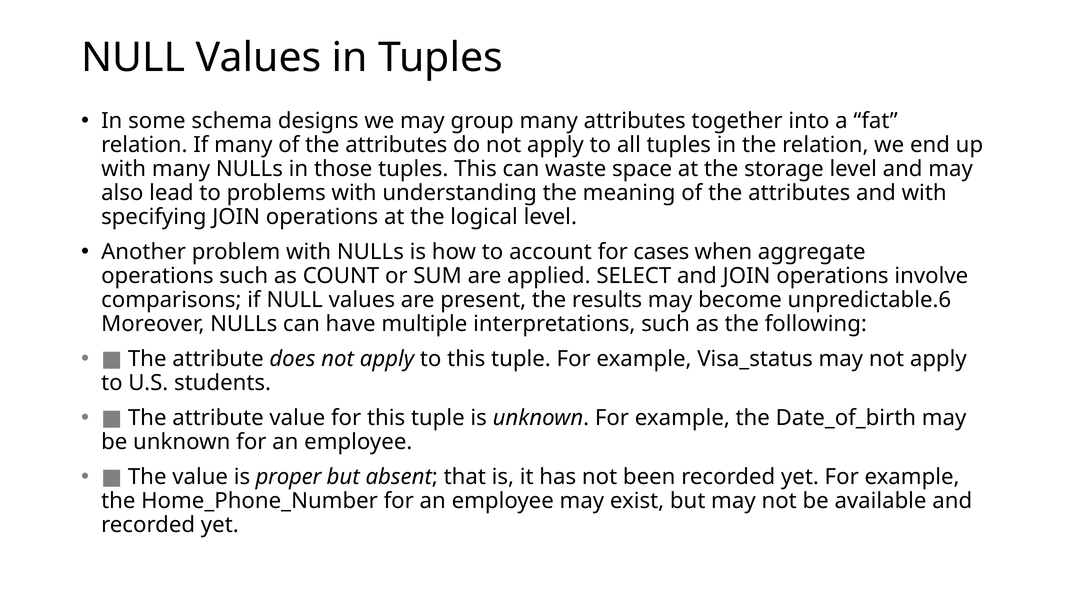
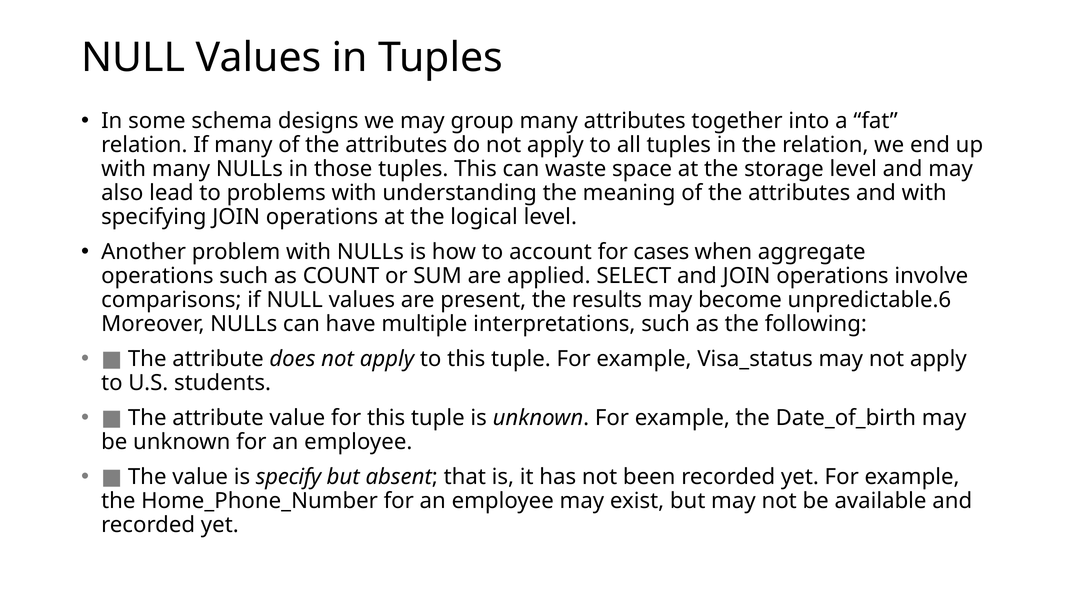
proper: proper -> specify (288, 477)
